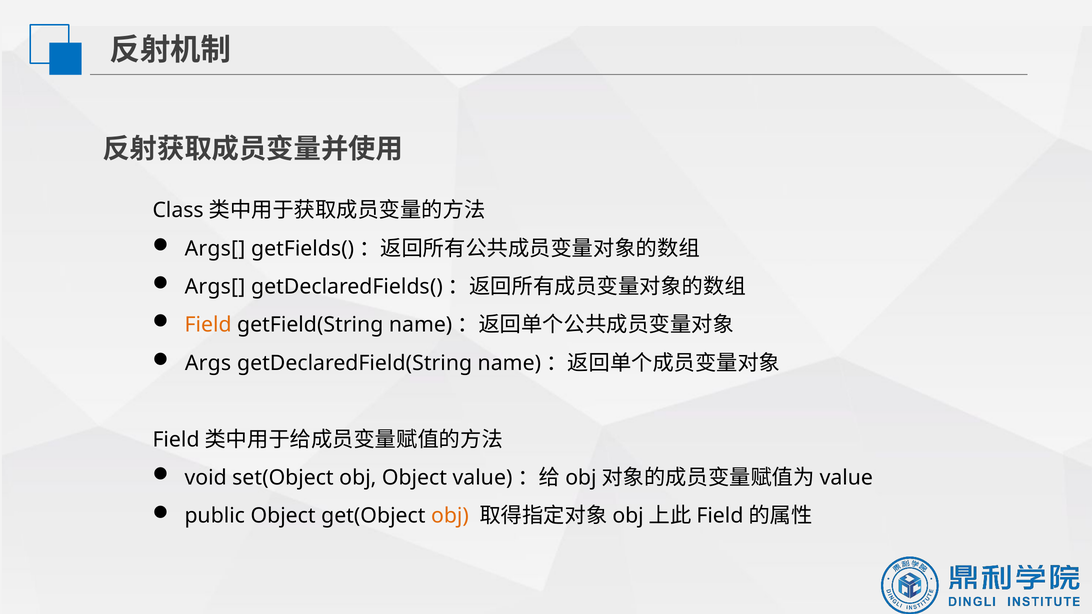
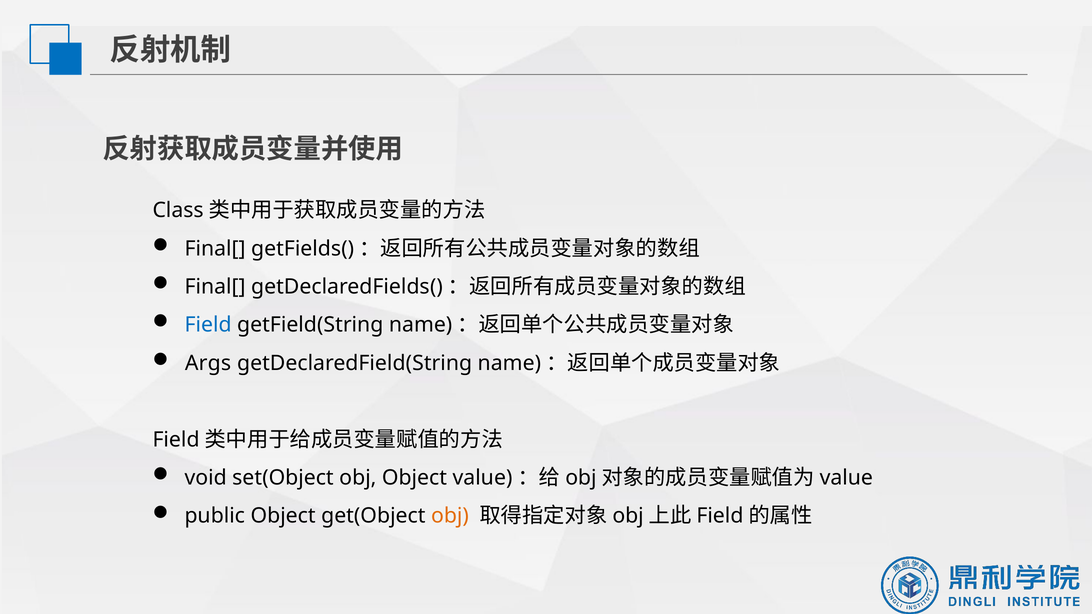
Args[: Args[ -> Final[ (215, 249)
Args[: Args[ -> Final[ (215, 287)
Field colour: orange -> blue (208, 325)
